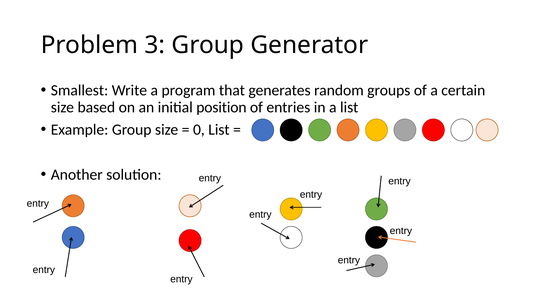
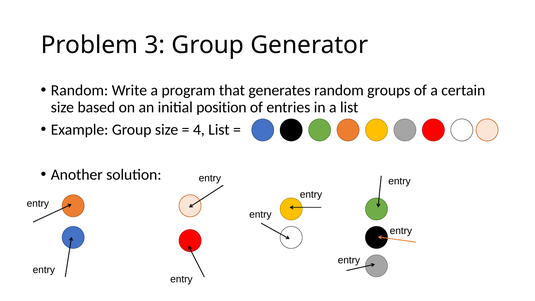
Smallest: Smallest -> Random (79, 90)
0: 0 -> 4 (199, 130)
